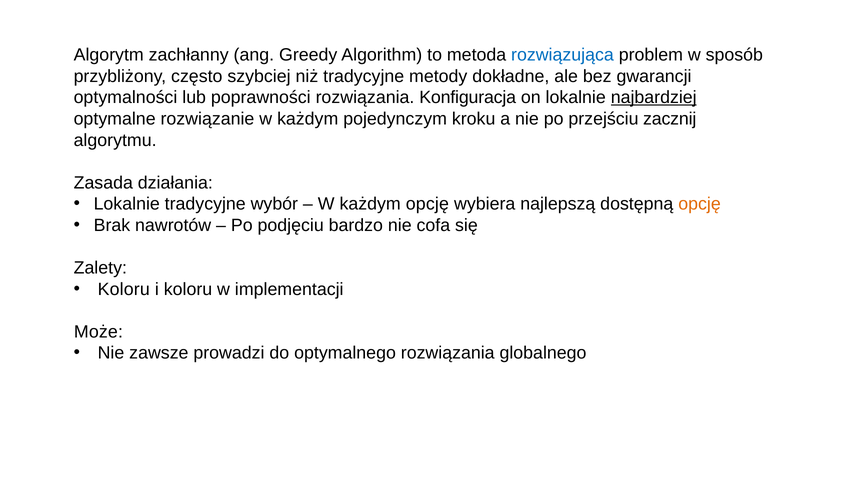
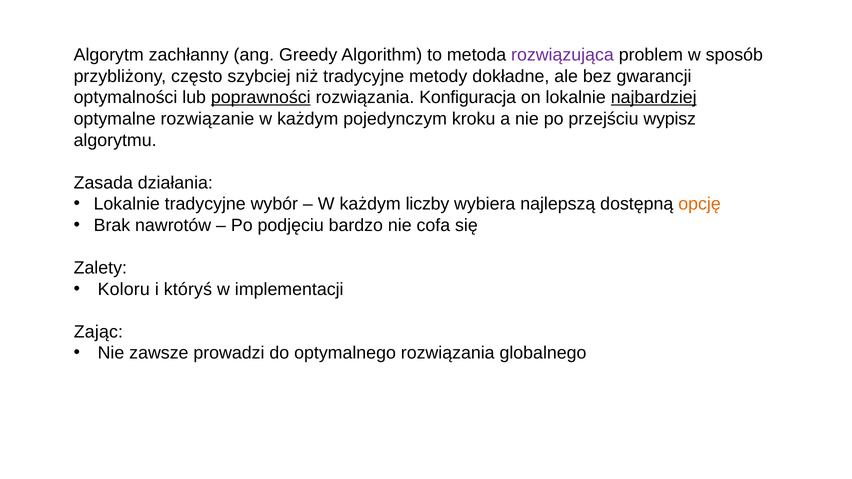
rozwiązująca colour: blue -> purple (562, 55)
poprawności underline: none -> present (261, 98)
zacznij: zacznij -> wypisz (670, 119)
każdym opcję: opcję -> liczby (428, 204)
i koloru: koloru -> któryś (188, 289)
Może: Może -> Zając (98, 332)
